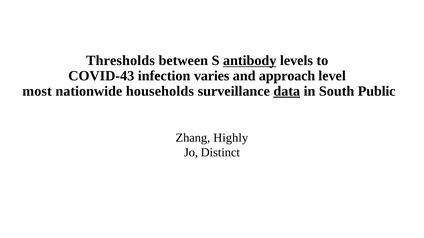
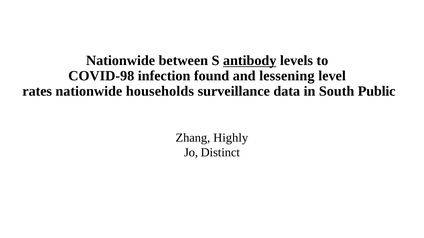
Thresholds: Thresholds -> Nationwide (121, 61)
COVID-43: COVID-43 -> COVID-98 (101, 76)
varies: varies -> found (212, 76)
approach: approach -> lessening (287, 76)
most: most -> rates (37, 91)
data underline: present -> none (287, 91)
